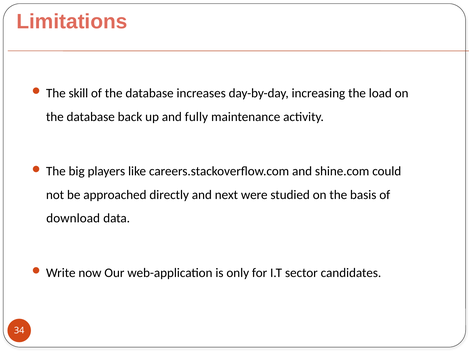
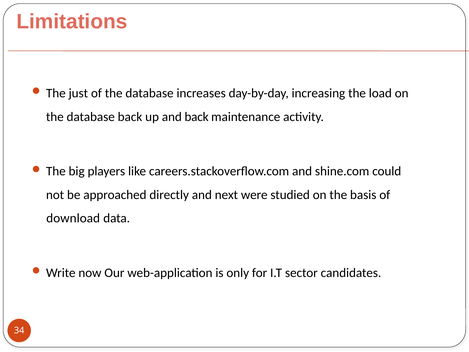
skill: skill -> just (78, 93)
and fully: fully -> back (197, 117)
